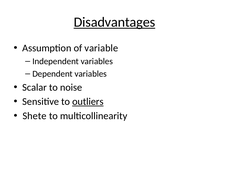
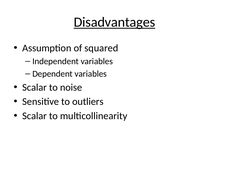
variable: variable -> squared (101, 48)
outliers underline: present -> none (88, 101)
Shete: Shete -> Scalar (35, 116)
